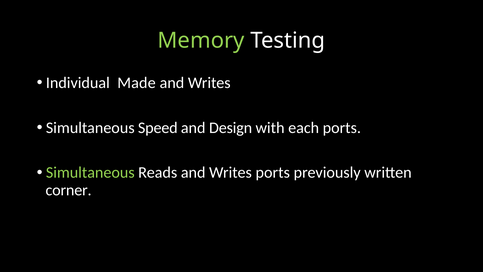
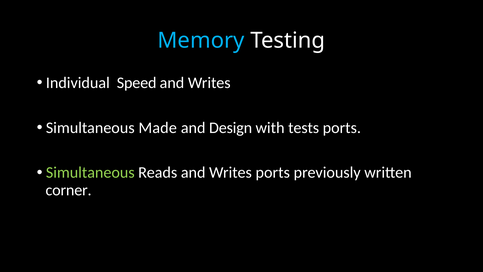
Memory colour: light green -> light blue (201, 41)
Made: Made -> Speed (137, 83)
Speed: Speed -> Made (158, 128)
each: each -> tests (304, 128)
